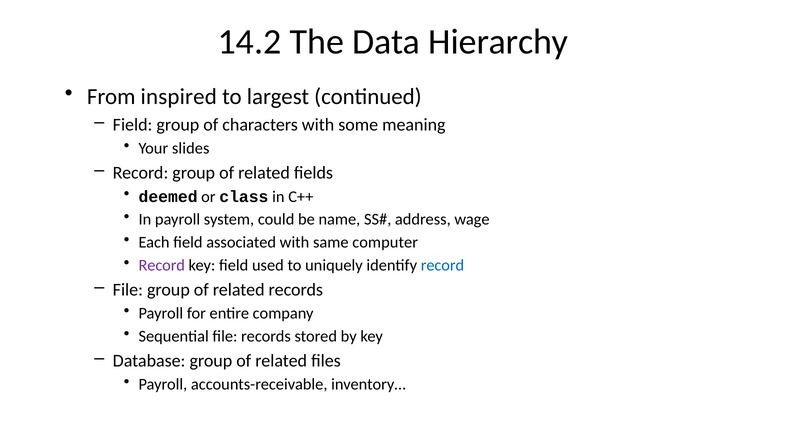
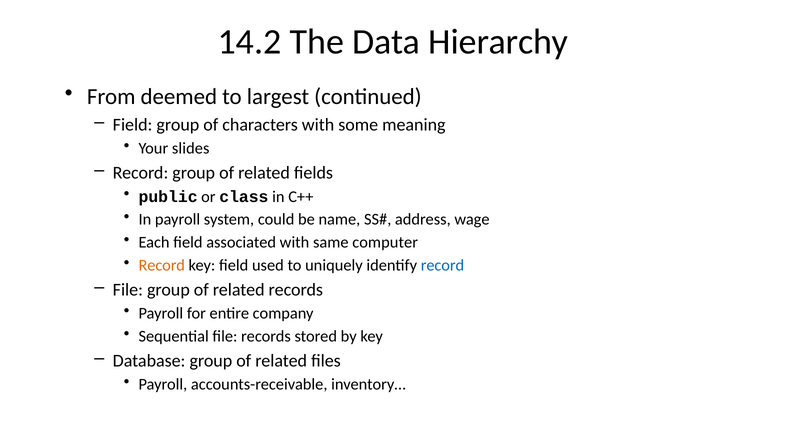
inspired: inspired -> deemed (179, 97)
deemed: deemed -> public (168, 197)
Record colour: purple -> orange (162, 265)
